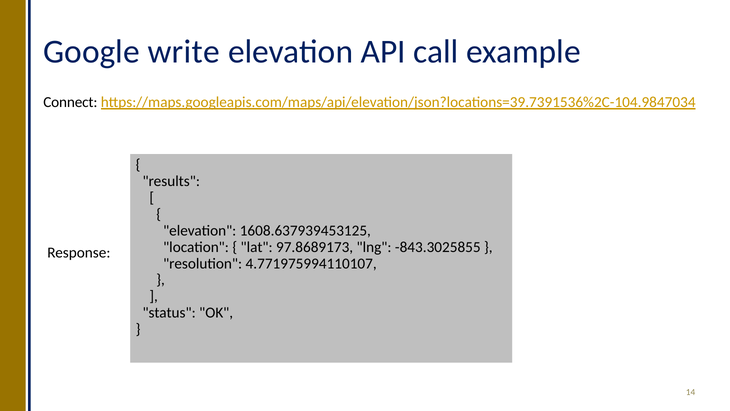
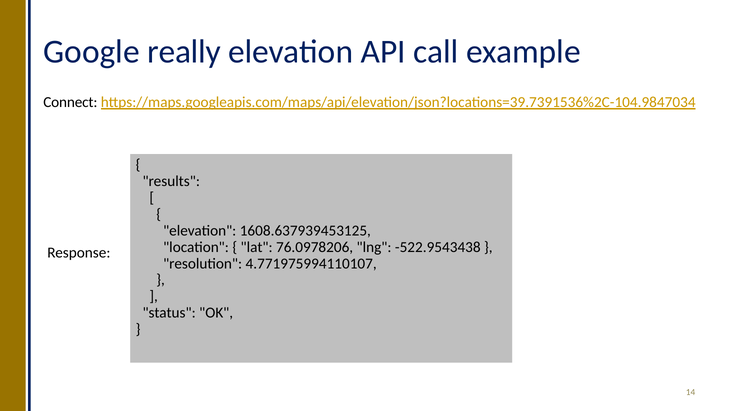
write: write -> really (184, 51)
97.8689173: 97.8689173 -> 76.0978206 (315, 247)
-843.3025855: -843.3025855 -> -522.9543438 (438, 247)
